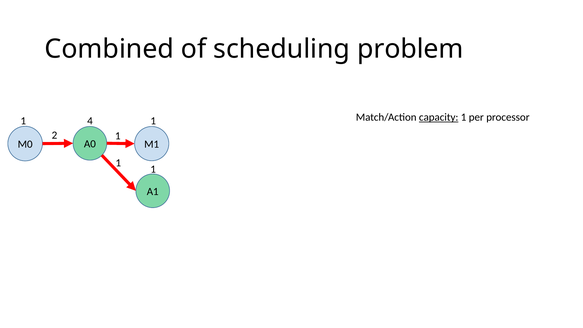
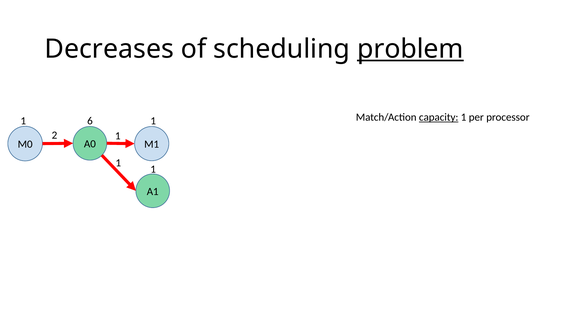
Combined: Combined -> Decreases (109, 49)
problem underline: none -> present (410, 49)
4: 4 -> 6 (90, 121)
